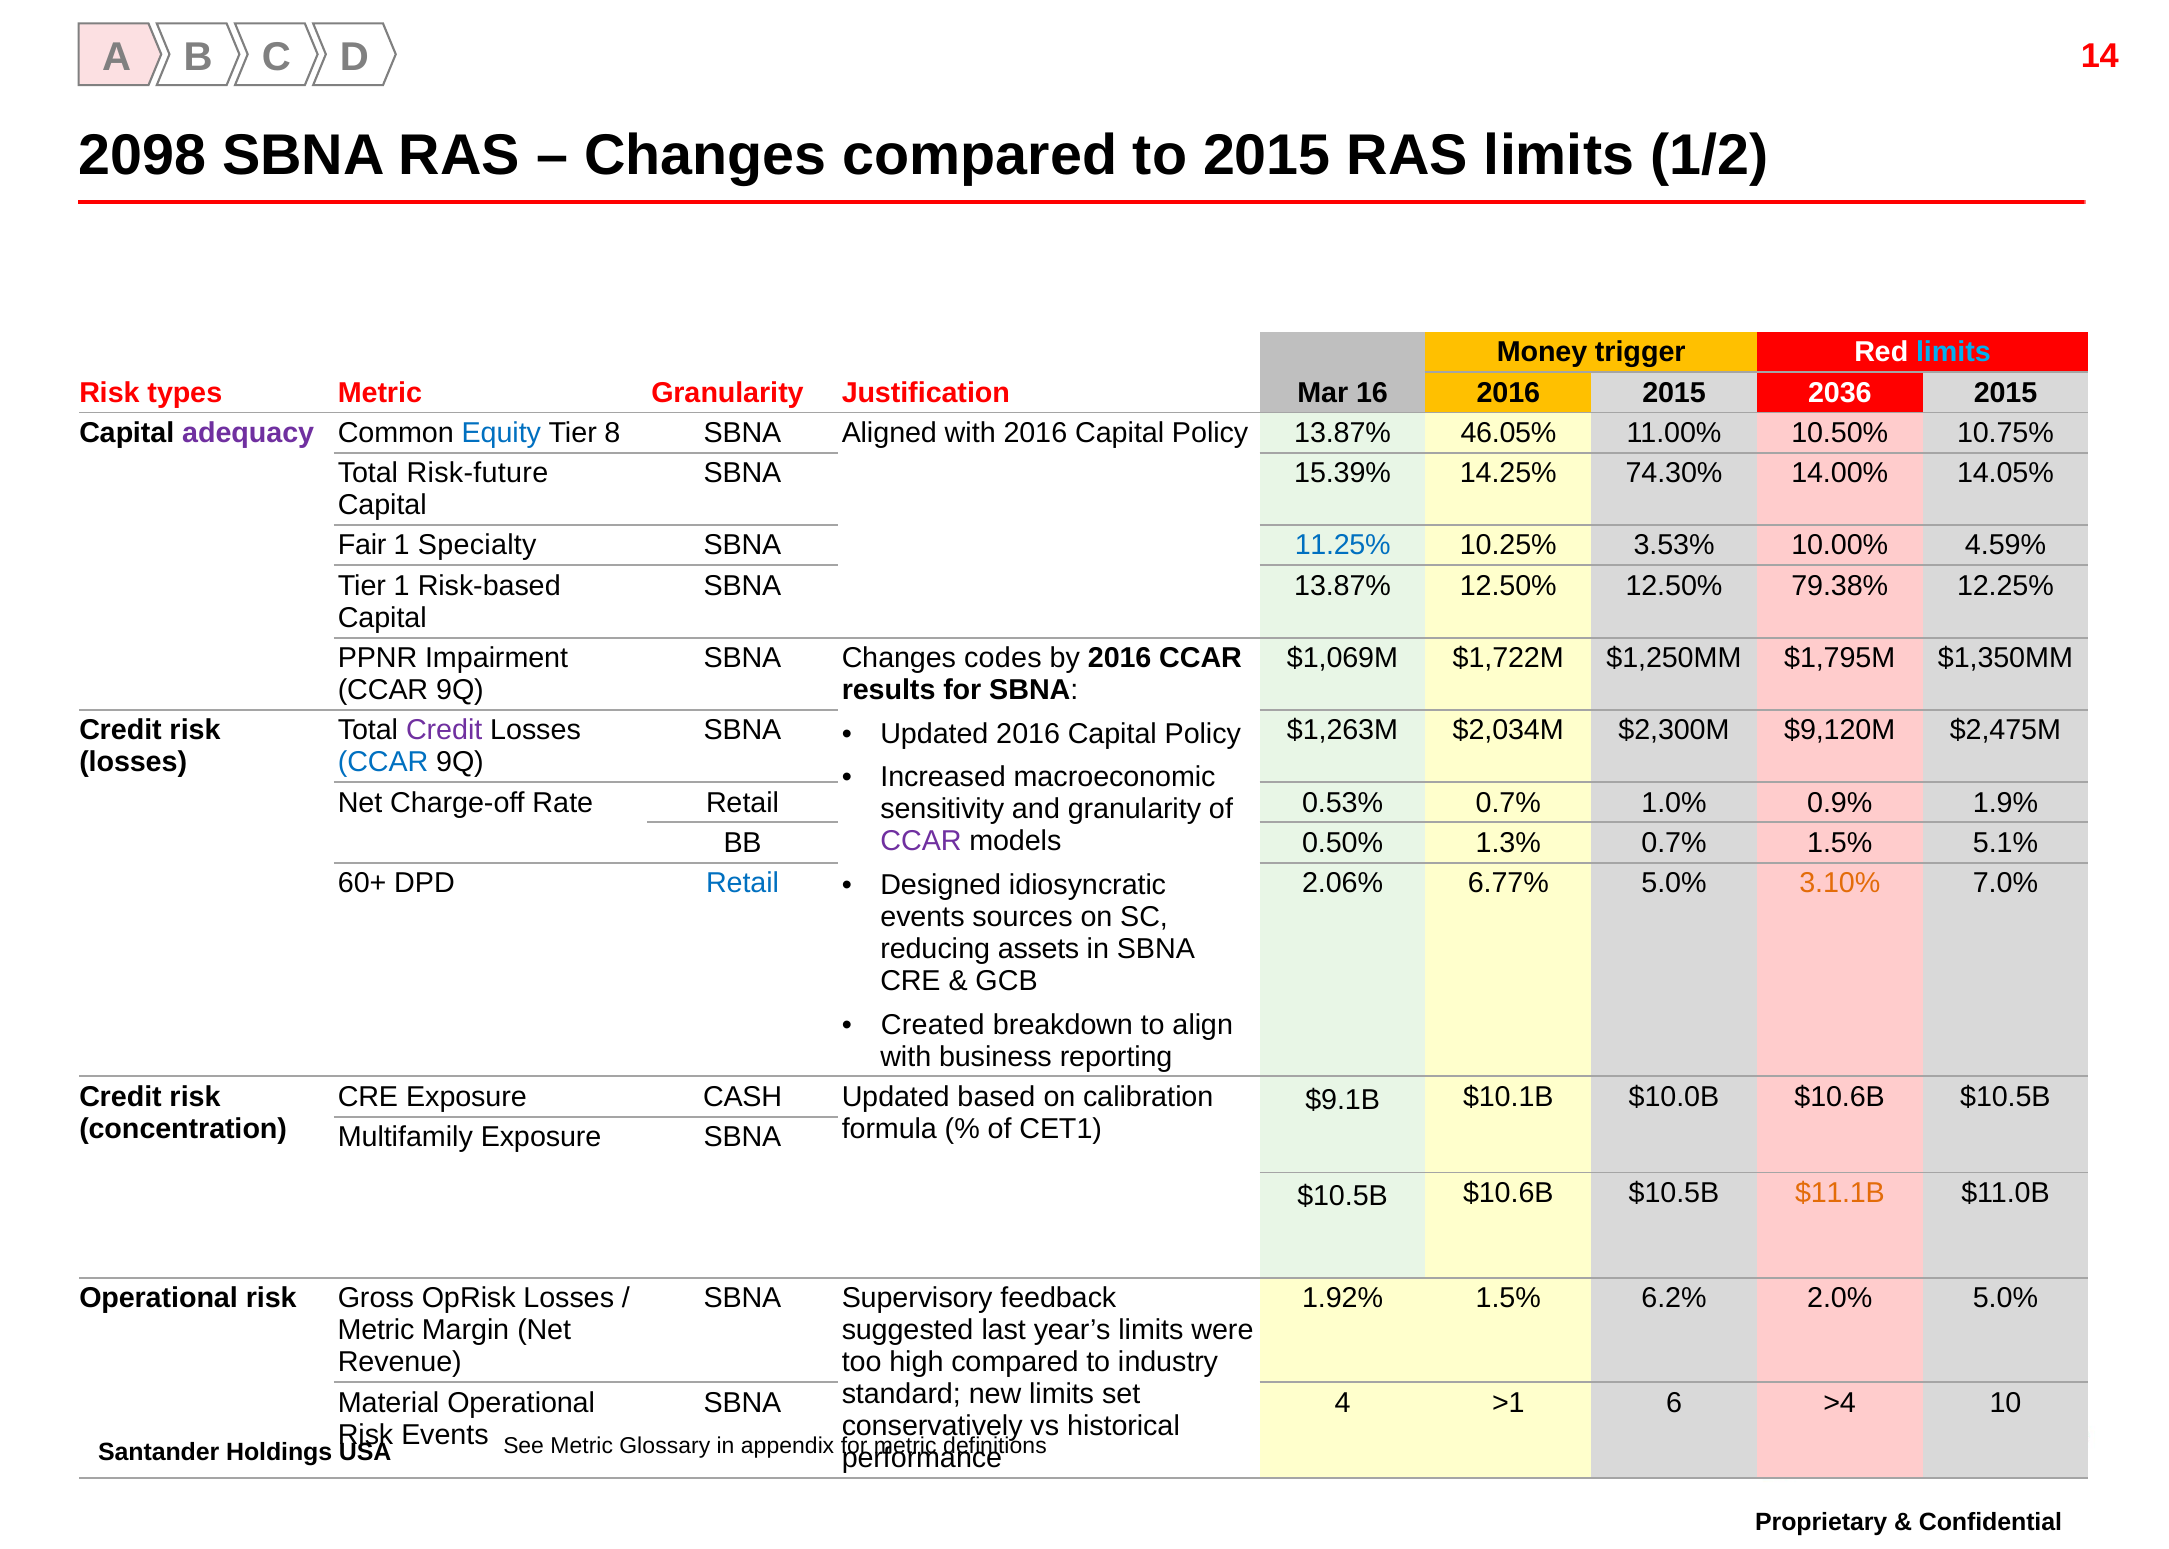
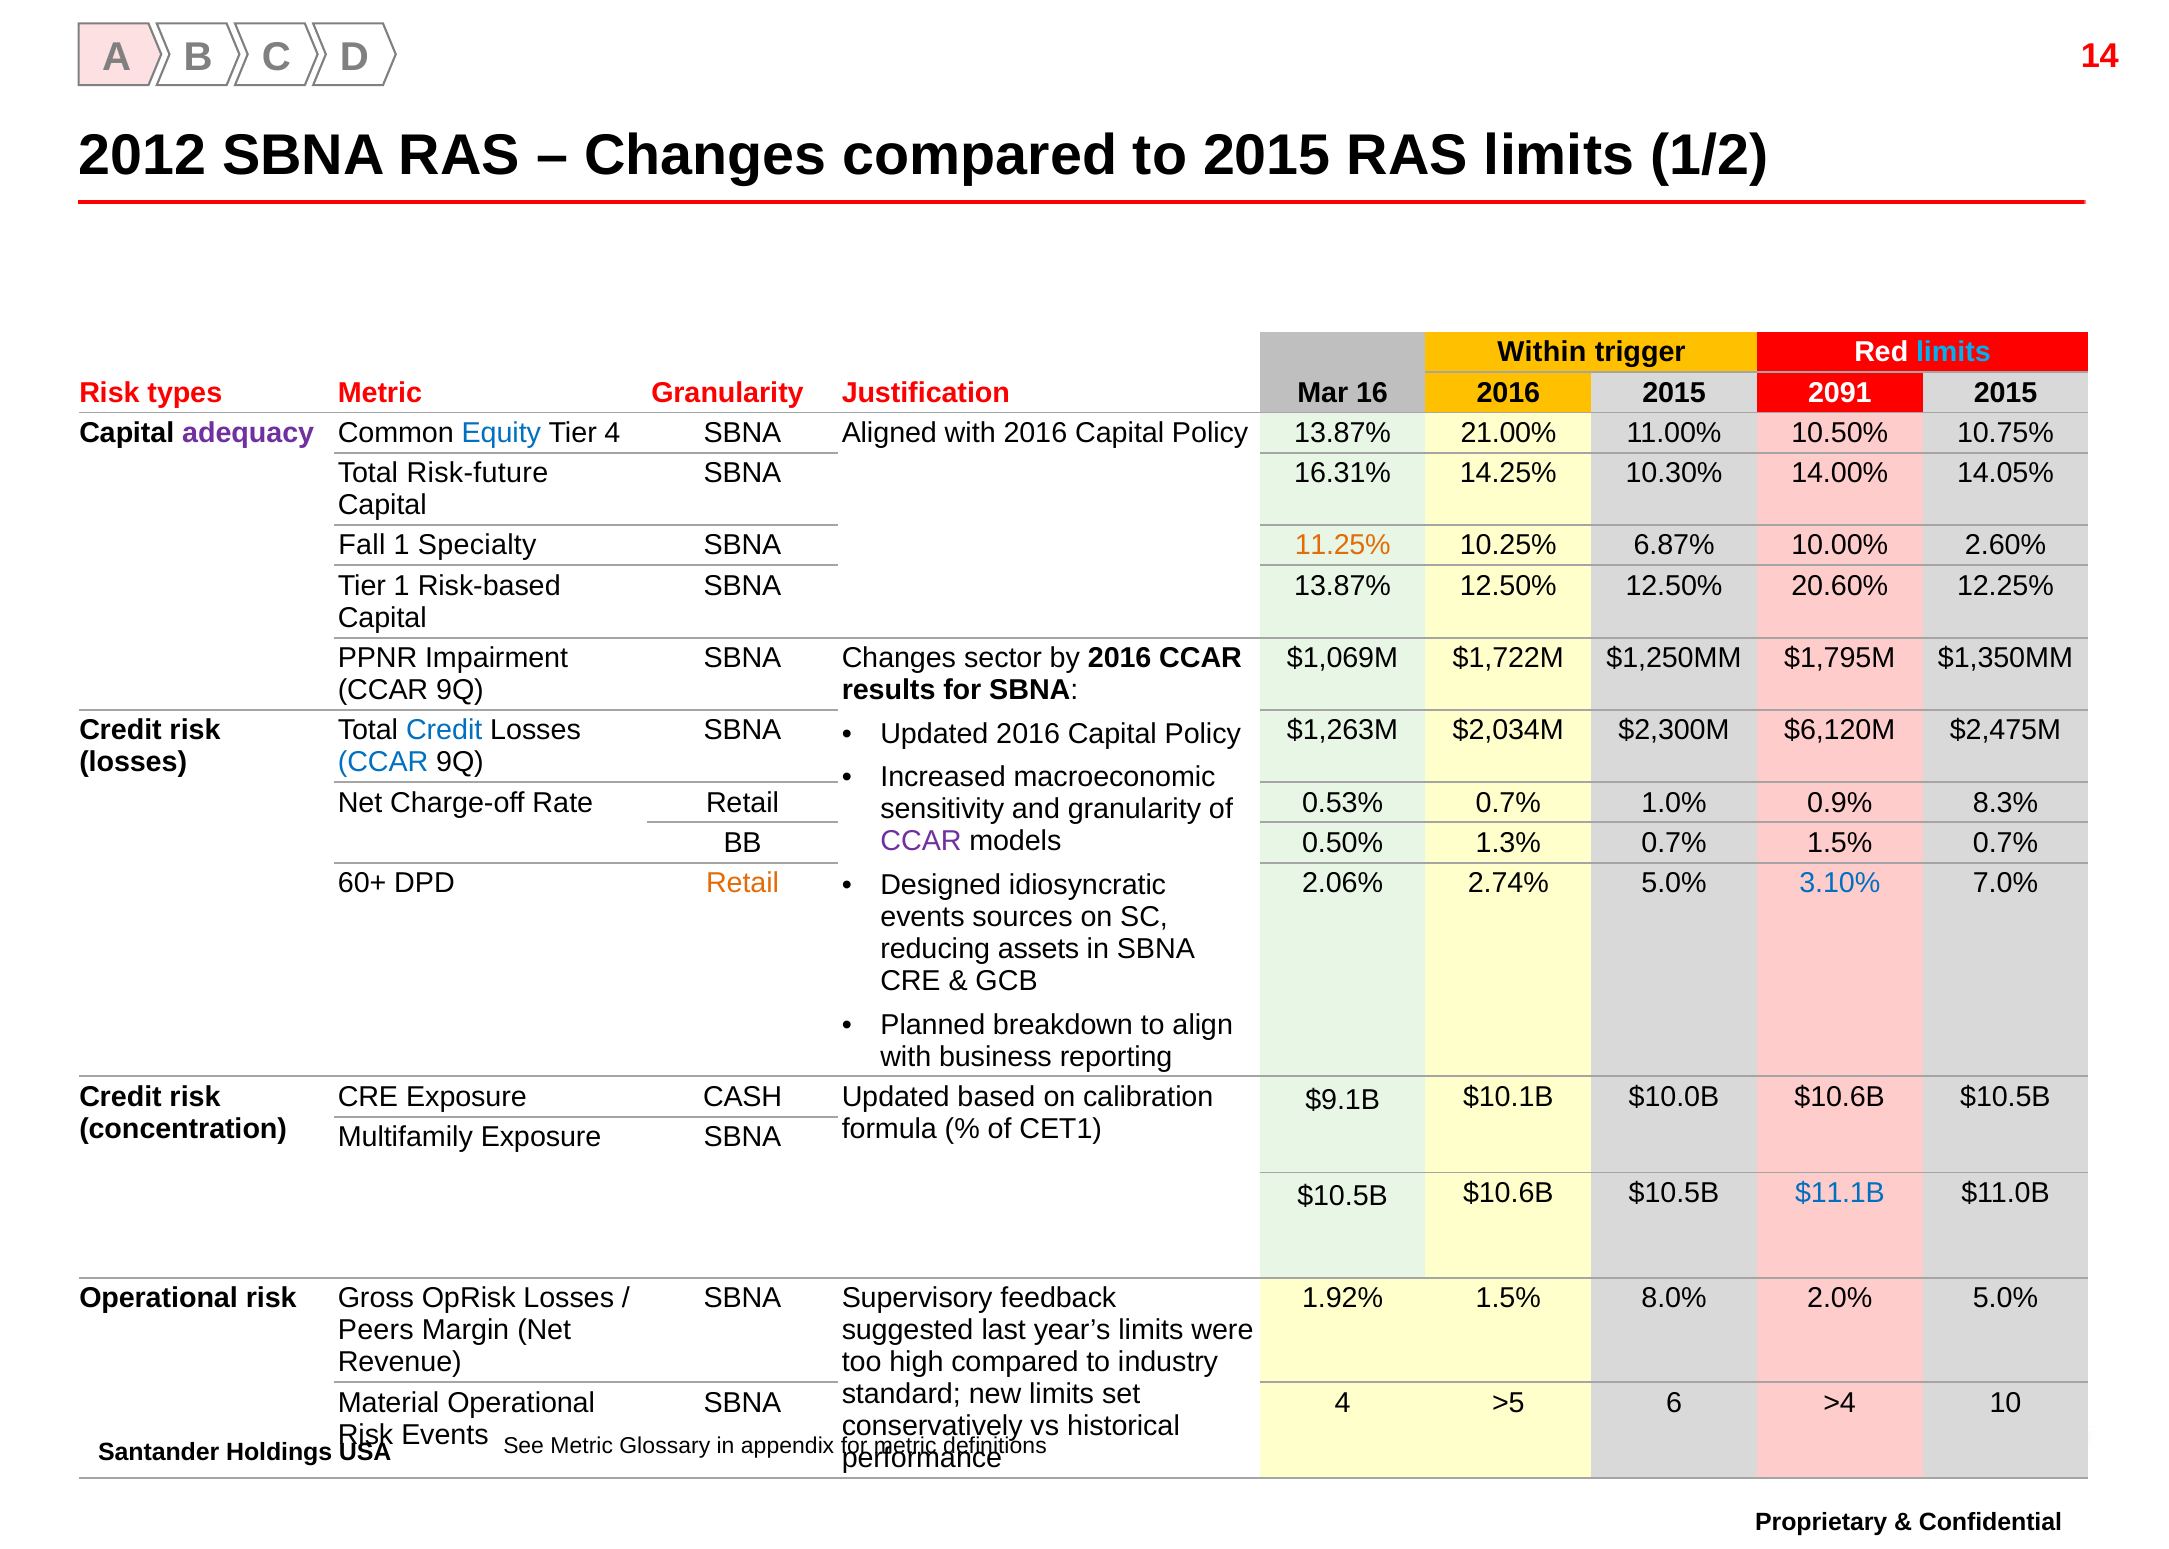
2098: 2098 -> 2012 (142, 155)
Money: Money -> Within (1542, 352)
2036: 2036 -> 2091 (1840, 393)
Tier 8: 8 -> 4 (612, 433)
46.05%: 46.05% -> 21.00% (1508, 433)
15.39%: 15.39% -> 16.31% (1343, 473)
74.30%: 74.30% -> 10.30% (1674, 473)
Fair: Fair -> Fall (362, 546)
11.25% colour: blue -> orange (1343, 546)
3.53%: 3.53% -> 6.87% (1674, 546)
4.59%: 4.59% -> 2.60% (2006, 546)
79.38%: 79.38% -> 20.60% (1840, 586)
codes: codes -> sector (1003, 658)
Credit colour: purple -> blue (444, 730)
$9,120M: $9,120M -> $6,120M (1840, 730)
1.9%: 1.9% -> 8.3% (2005, 803)
1.5% 5.1%: 5.1% -> 0.7% (2005, 843)
Retail colour: blue -> orange (743, 883)
6.77%: 6.77% -> 2.74% (1508, 883)
3.10% colour: orange -> blue (1840, 883)
Created: Created -> Planned (933, 1025)
$11.1B colour: orange -> blue (1840, 1193)
6.2%: 6.2% -> 8.0% (1674, 1298)
Metric: Metric -> Peers (376, 1330)
>1: >1 -> >5 (1508, 1403)
